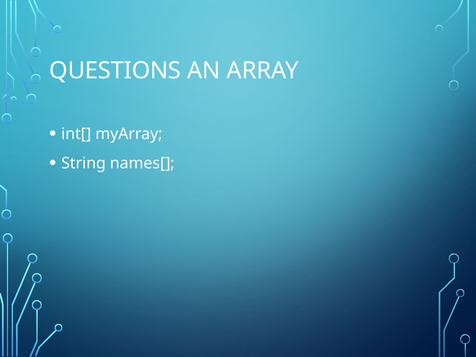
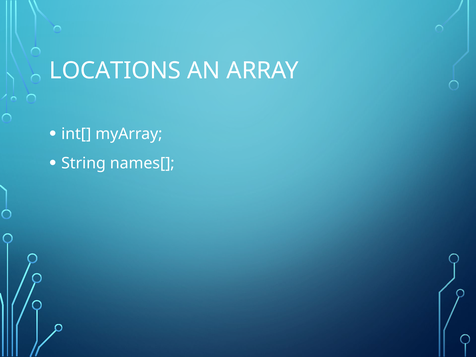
QUESTIONS: QUESTIONS -> LOCATIONS (115, 71)
